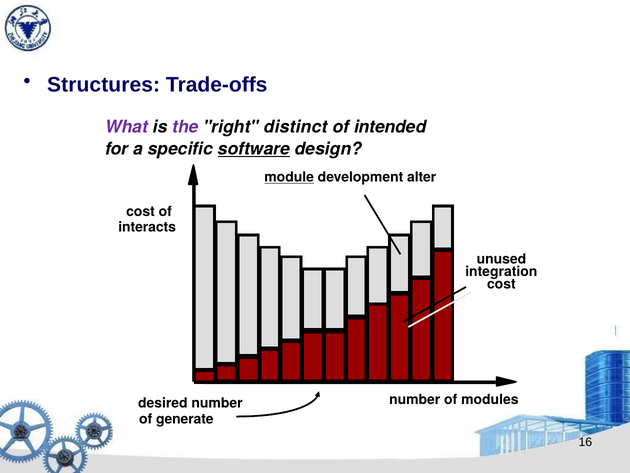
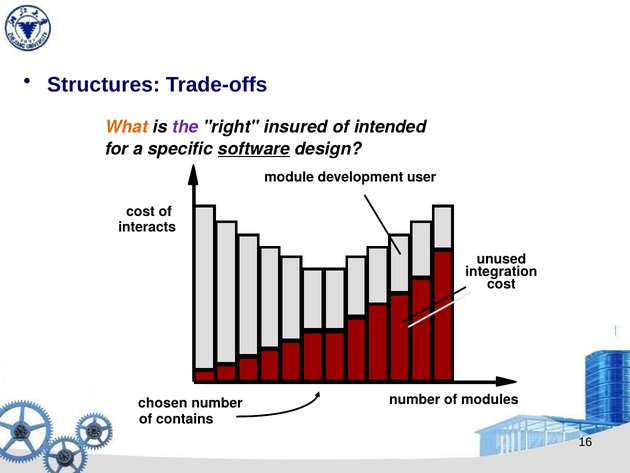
What colour: purple -> orange (126, 127)
distinct: distinct -> insured (296, 127)
module underline: present -> none (289, 177)
alter: alter -> user (422, 177)
desired: desired -> chosen (163, 403)
generate: generate -> contains (185, 419)
